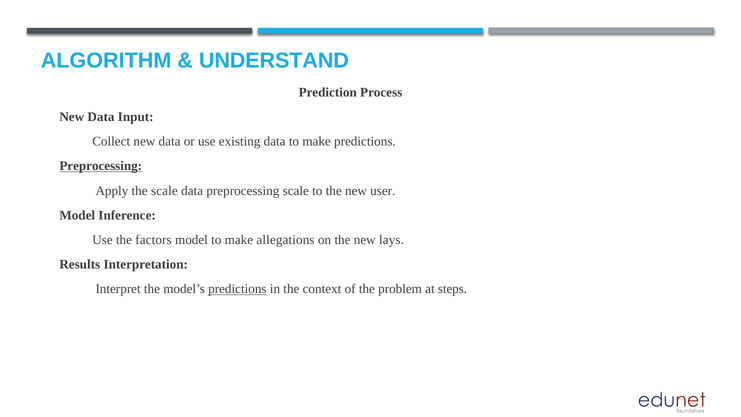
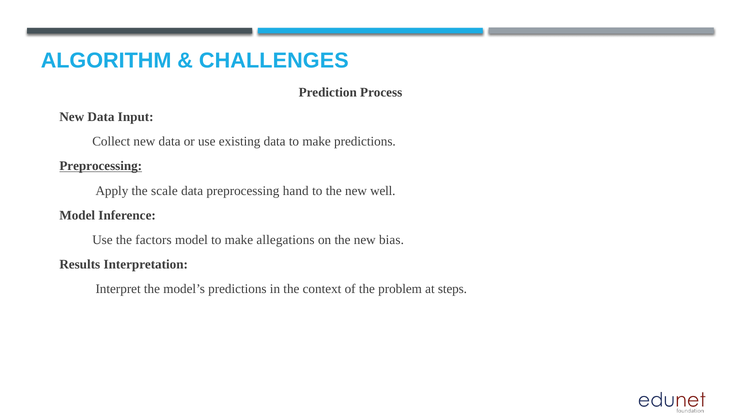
UNDERSTAND: UNDERSTAND -> CHALLENGES (274, 61)
preprocessing scale: scale -> hand (296, 191)
user: user -> well (383, 191)
lays: lays -> bias (391, 240)
predictions underline: present -> none (237, 289)
